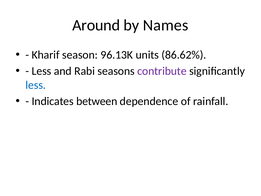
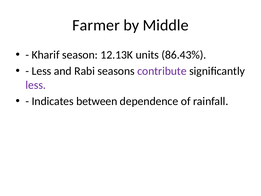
Around: Around -> Farmer (96, 25)
Names: Names -> Middle (166, 25)
96.13K: 96.13K -> 12.13K (117, 55)
86.62%: 86.62% -> 86.43% (184, 55)
less colour: blue -> purple (36, 85)
